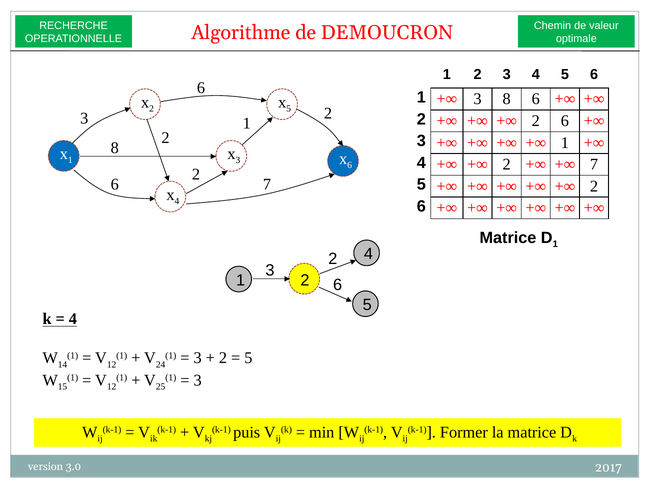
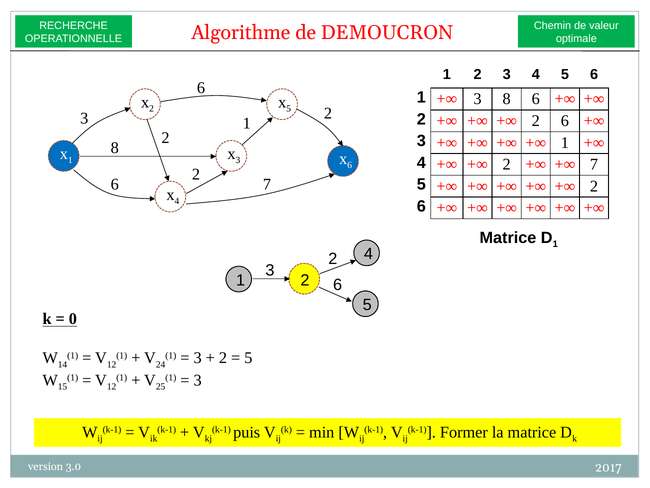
4: 4 -> 0 (73, 319)
